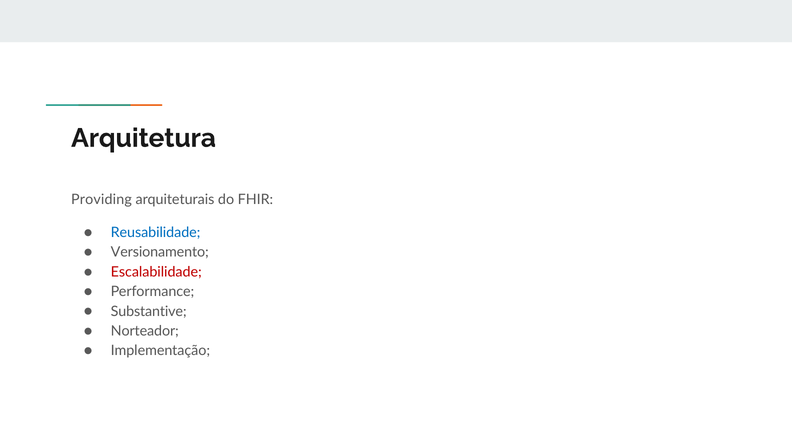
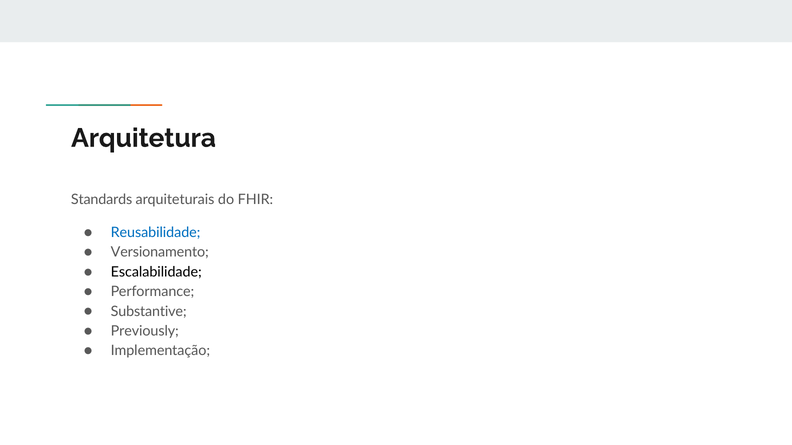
Providing: Providing -> Standards (102, 200)
Escalabilidade colour: red -> black (156, 272)
Norteador: Norteador -> Previously (145, 331)
